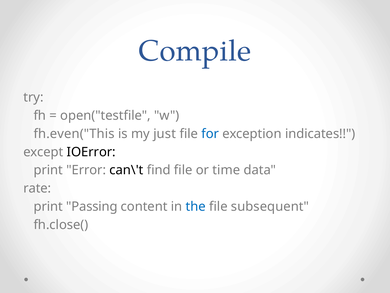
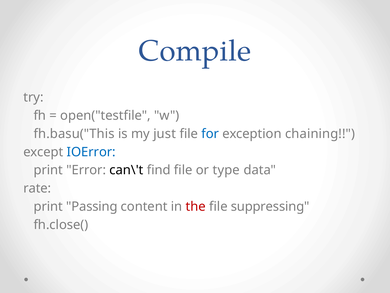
fh.even("This: fh.even("This -> fh.basu("This (74, 133)
indicates: indicates -> chaining (320, 133)
IOError colour: black -> blue (91, 152)
time: time -> type (226, 170)
the colour: blue -> red (196, 206)
subsequent: subsequent -> suppressing (270, 206)
